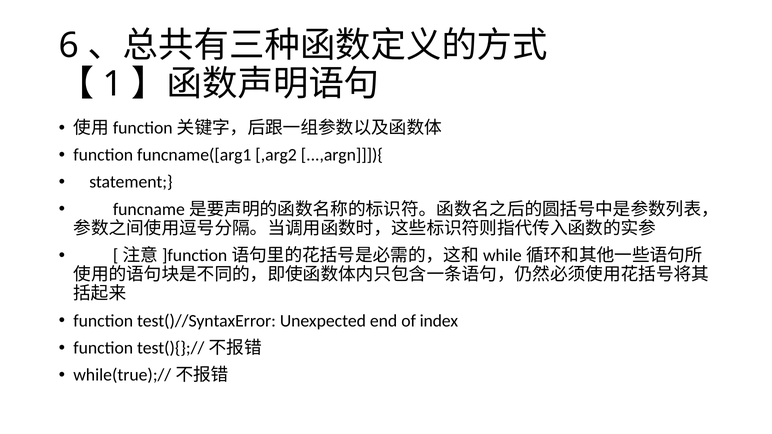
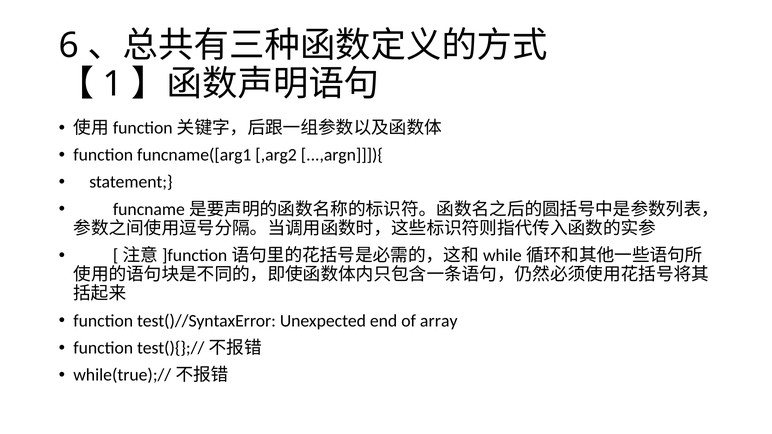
index: index -> array (439, 321)
